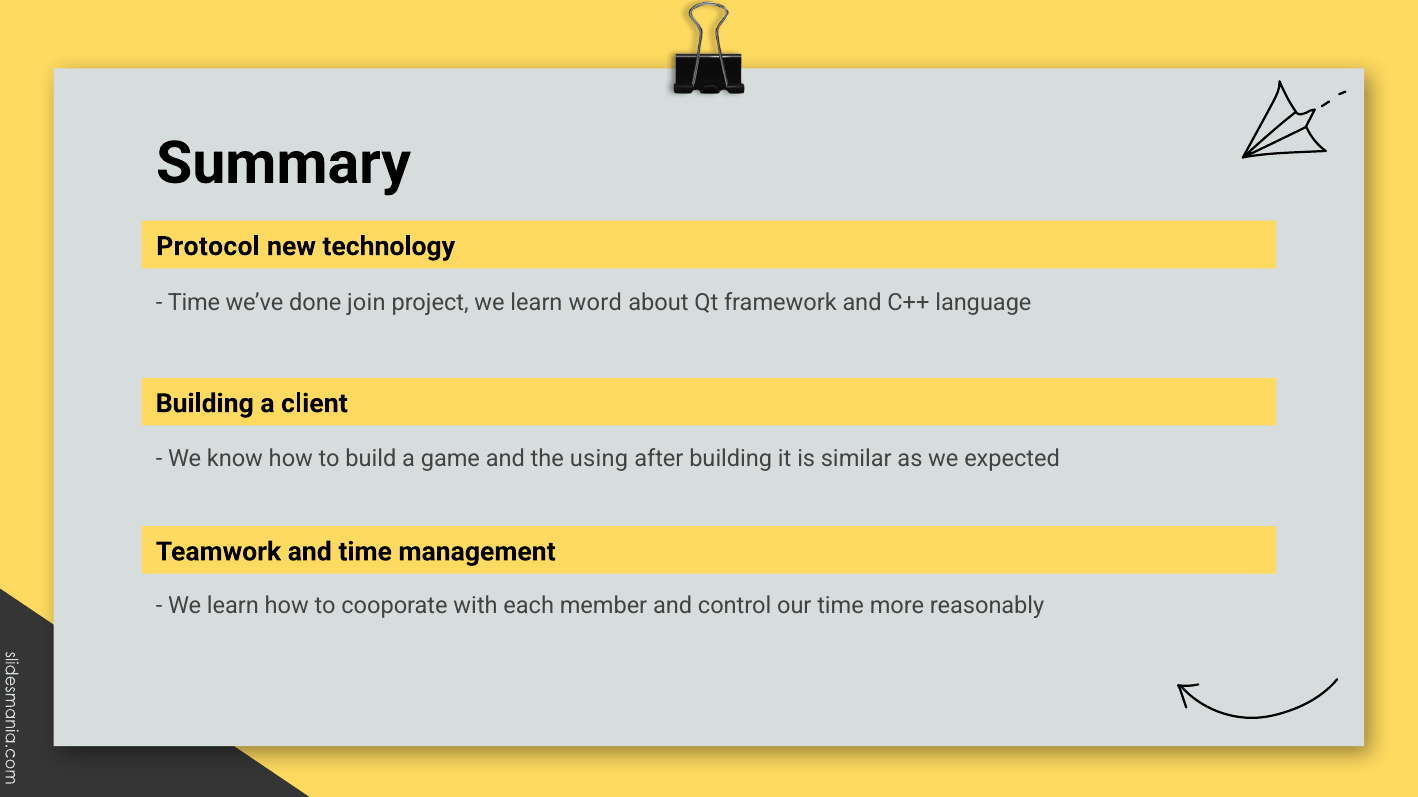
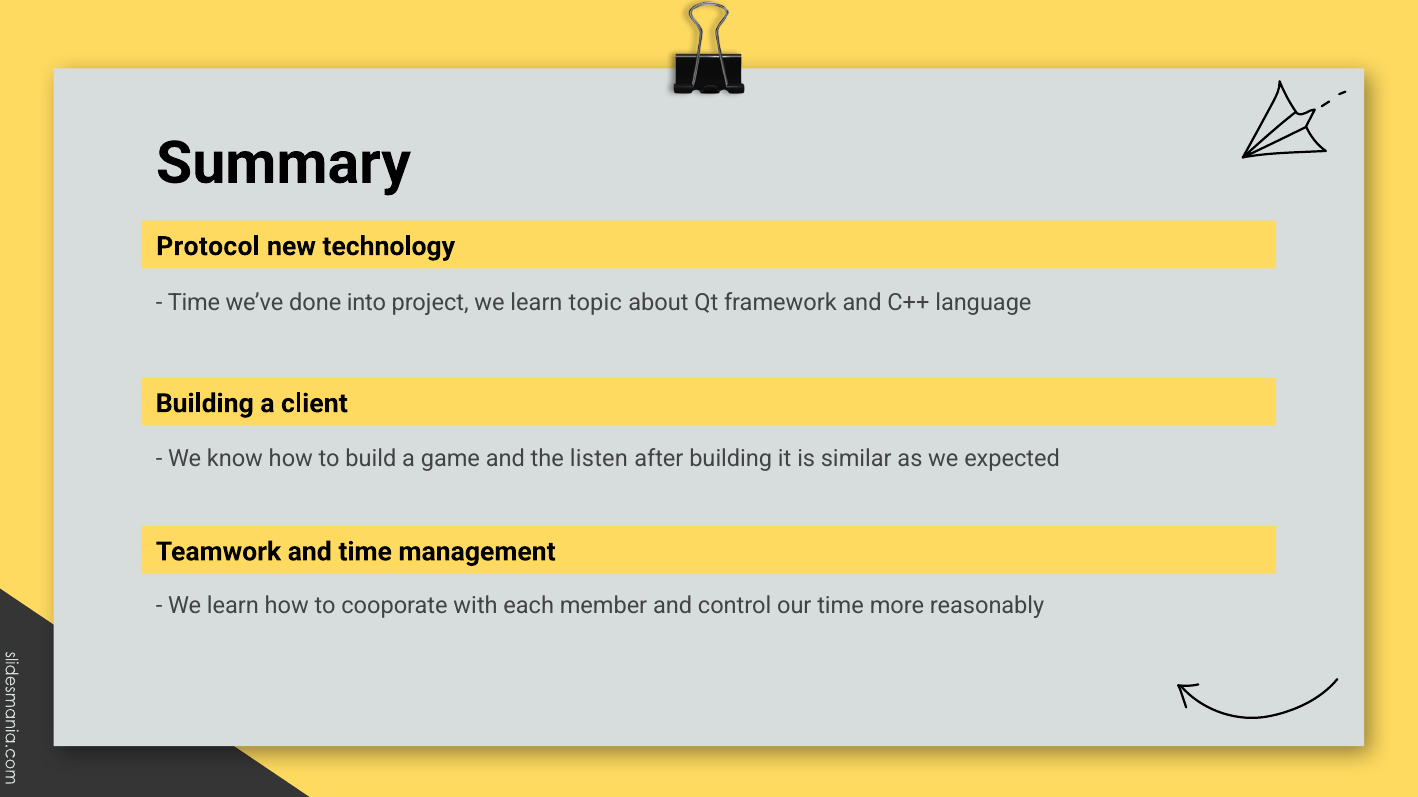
join: join -> into (367, 303)
word: word -> topic (595, 303)
using: using -> listen (599, 459)
